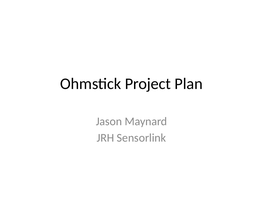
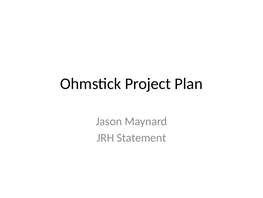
Sensorlink: Sensorlink -> Statement (141, 137)
